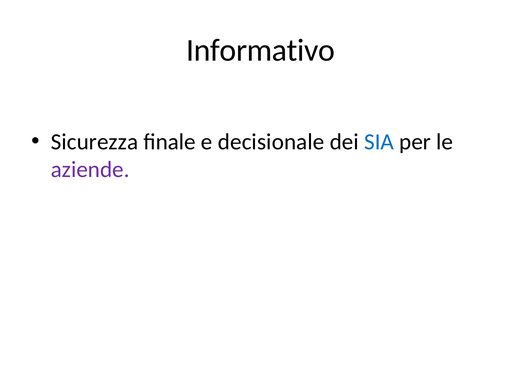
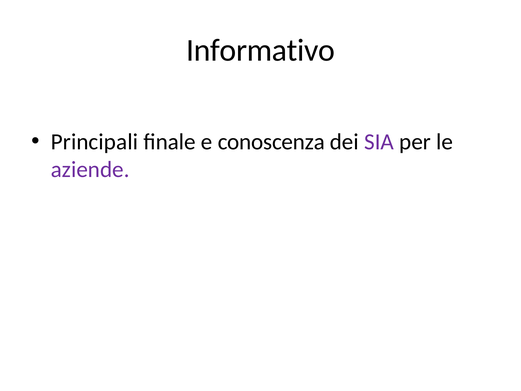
Sicurezza: Sicurezza -> Principali (94, 142)
decisionale: decisionale -> conoscenza (271, 142)
SIA colour: blue -> purple (379, 142)
